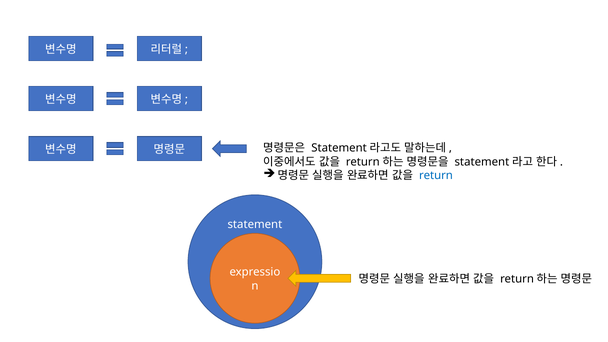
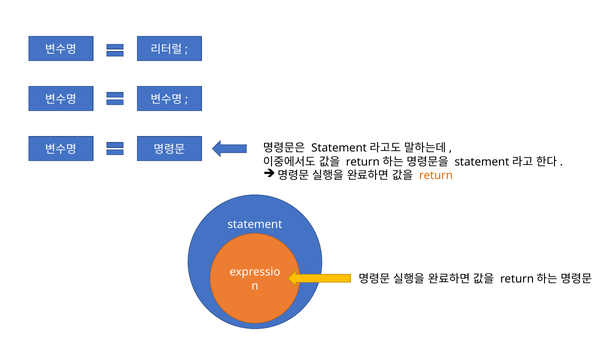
return colour: blue -> orange (436, 175)
